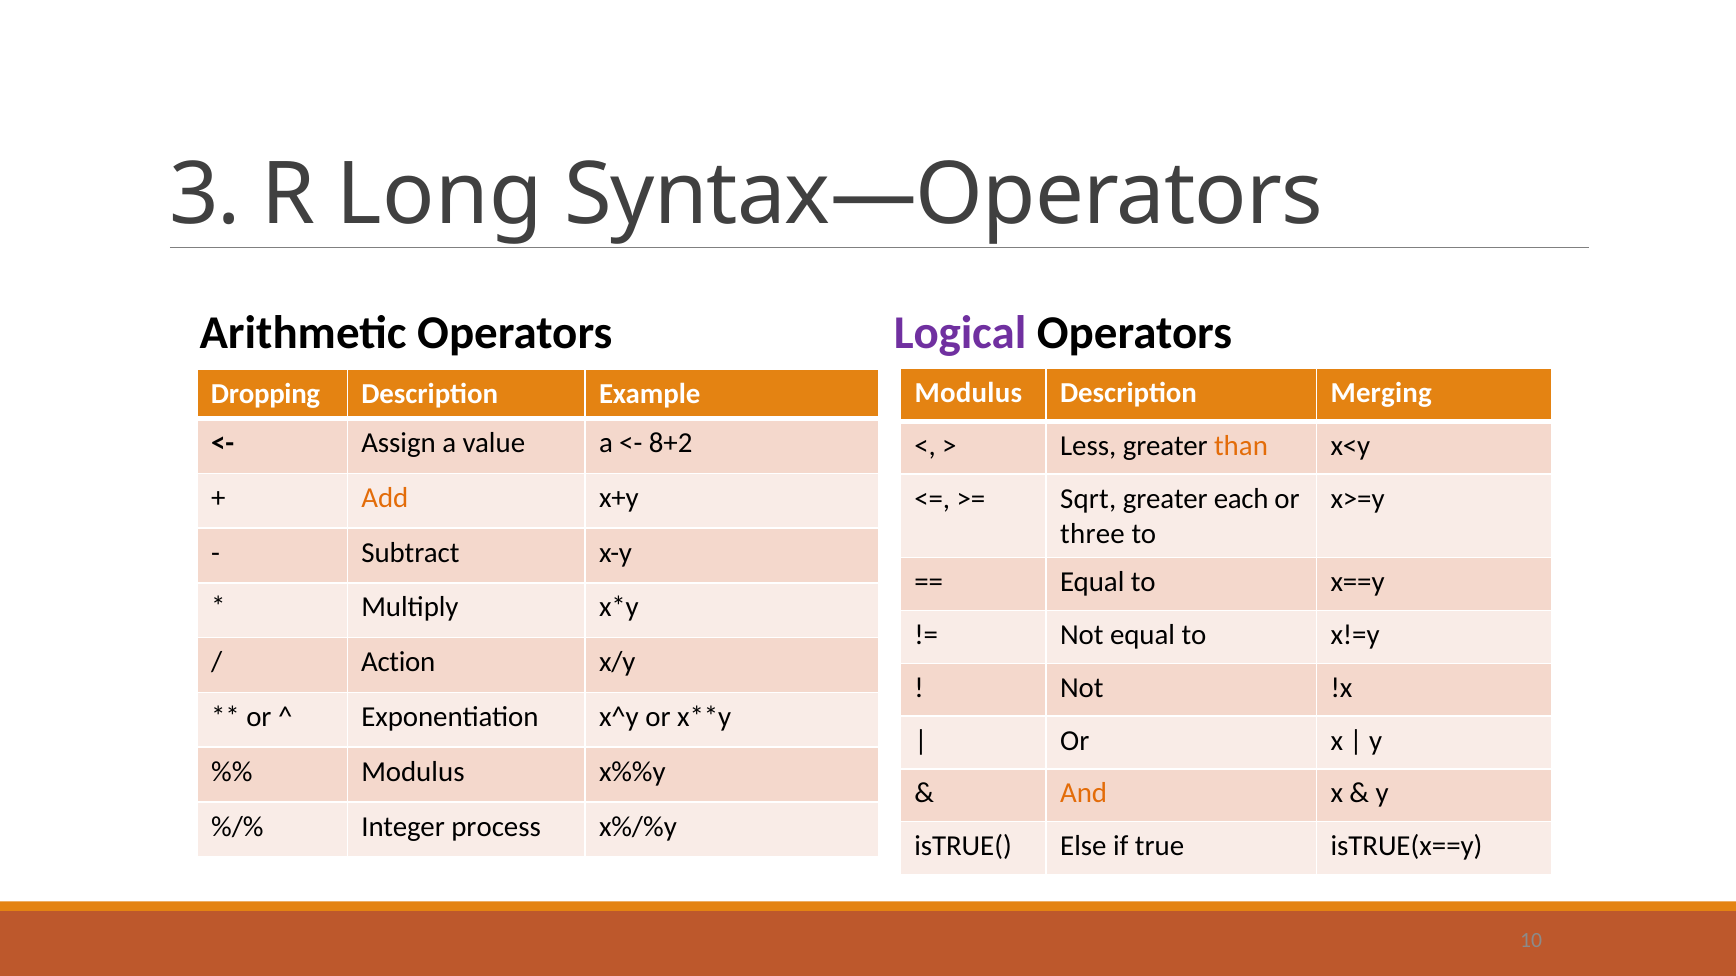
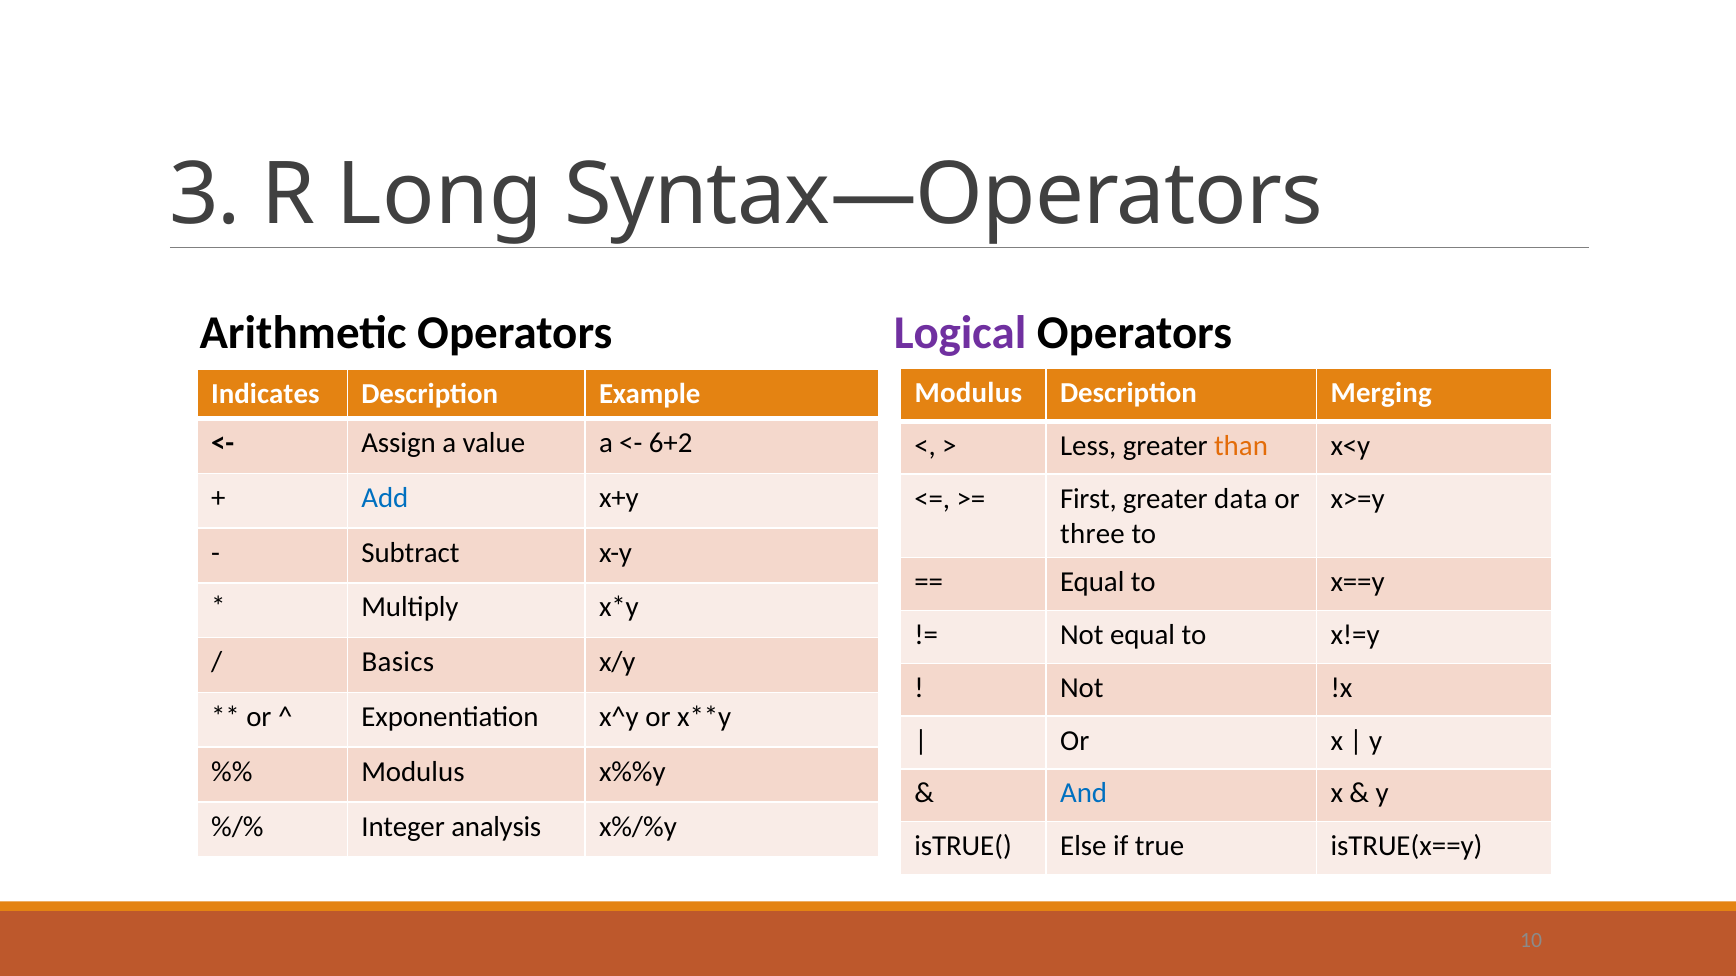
Dropping: Dropping -> Indicates (265, 394)
8+2: 8+2 -> 6+2 (671, 443)
Add colour: orange -> blue (385, 498)
Sqrt: Sqrt -> First (1088, 499)
each: each -> data (1241, 499)
Action: Action -> Basics (398, 663)
And colour: orange -> blue (1084, 794)
process: process -> analysis (496, 827)
